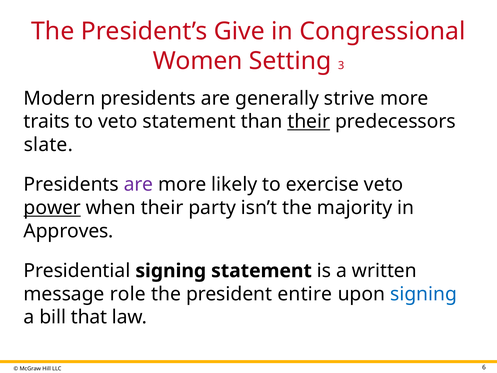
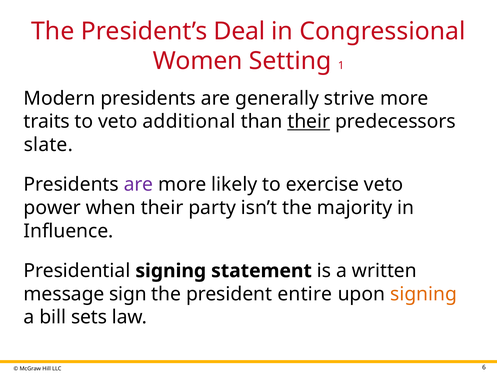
Give: Give -> Deal (240, 31)
3: 3 -> 1 (341, 66)
veto statement: statement -> additional (189, 121)
power underline: present -> none (52, 208)
Approves: Approves -> Influence (69, 231)
role: role -> sign (128, 294)
signing colour: blue -> orange (424, 294)
that: that -> sets (89, 317)
